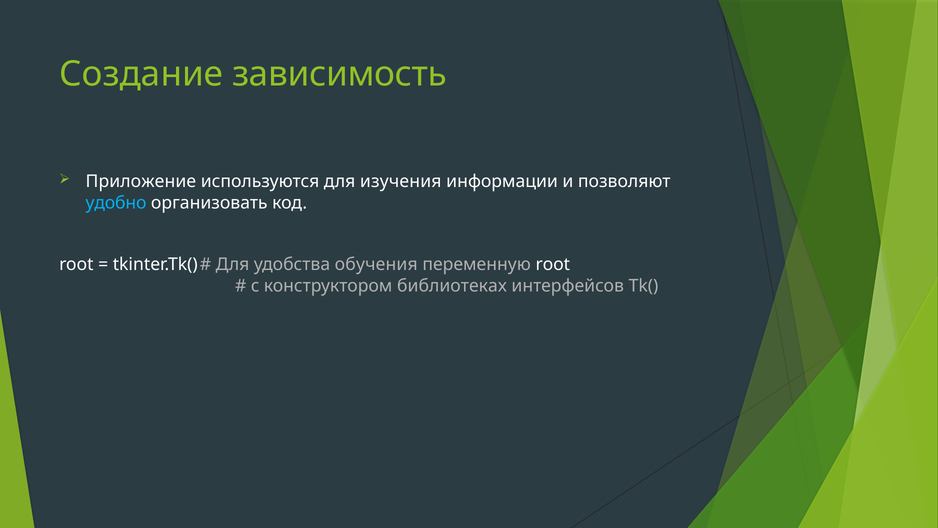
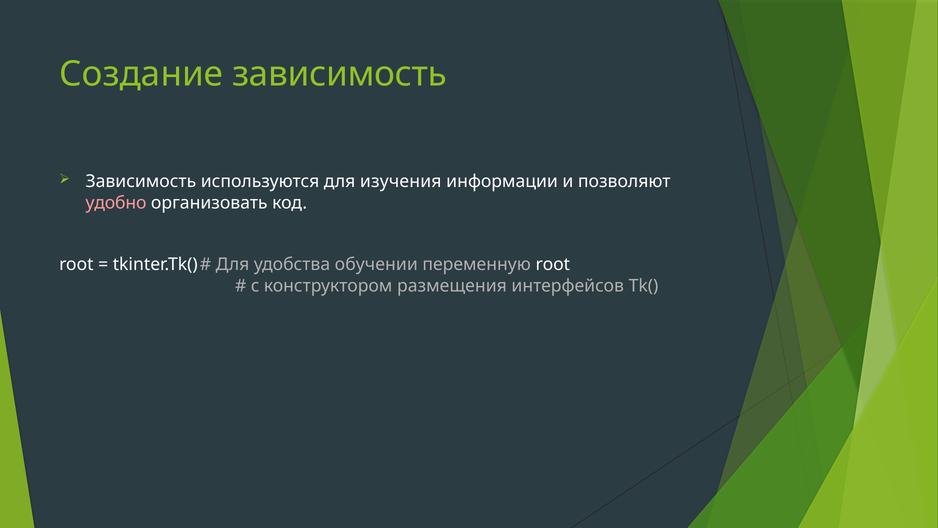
Приложение: Приложение -> Зависимость (141, 182)
удобно colour: light blue -> pink (116, 203)
обучения: обучения -> обучении (376, 264)
библиотеках: библиотеках -> размещения (452, 286)
